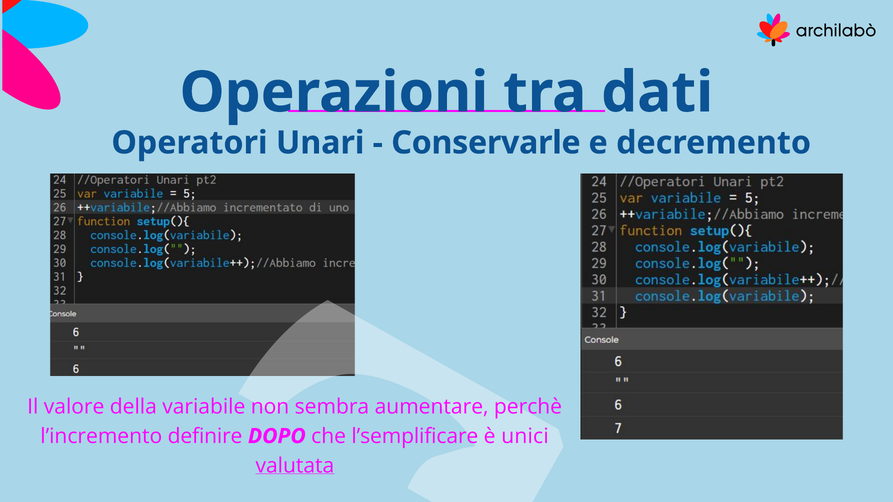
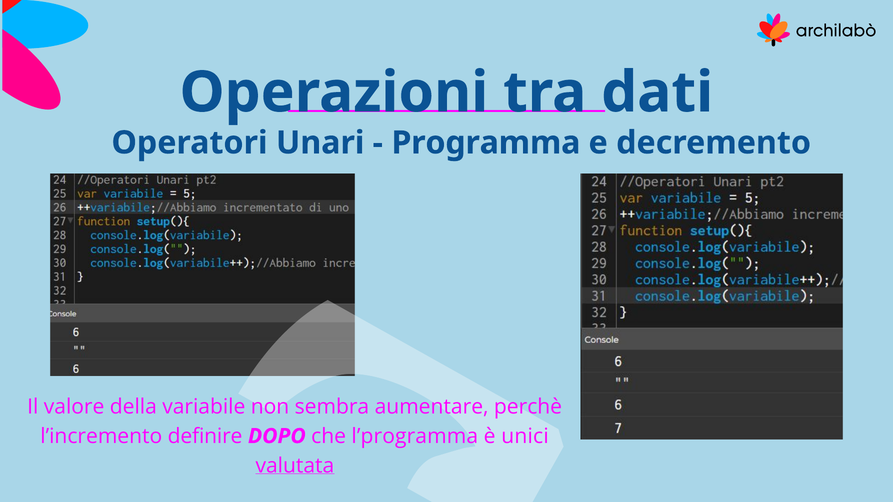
Conservarle: Conservarle -> Programma (486, 143)
l’semplificare: l’semplificare -> l’programma (415, 436)
